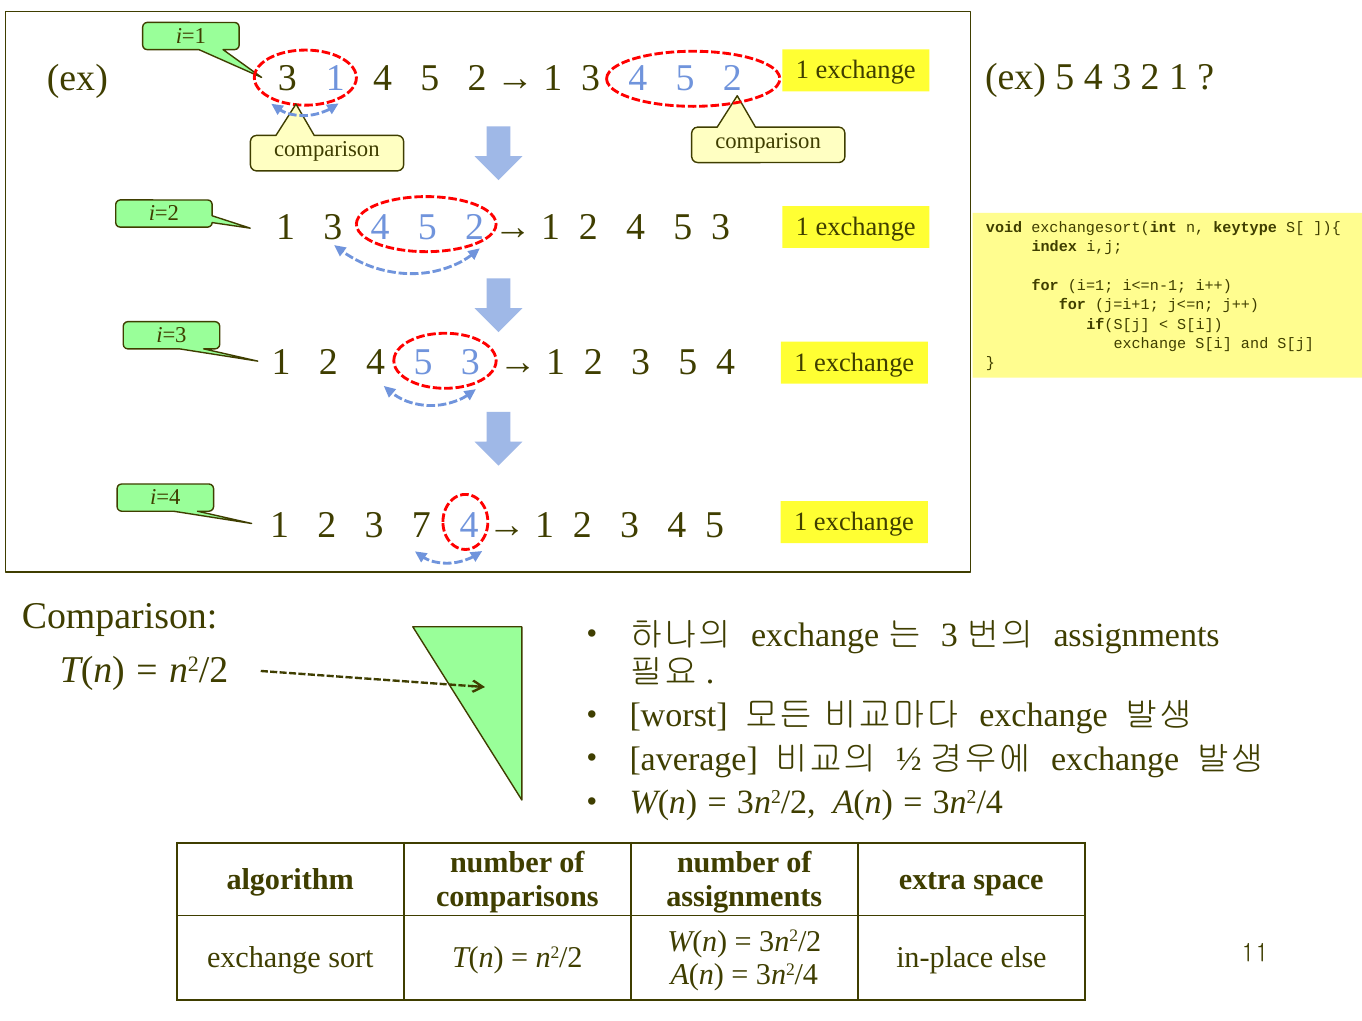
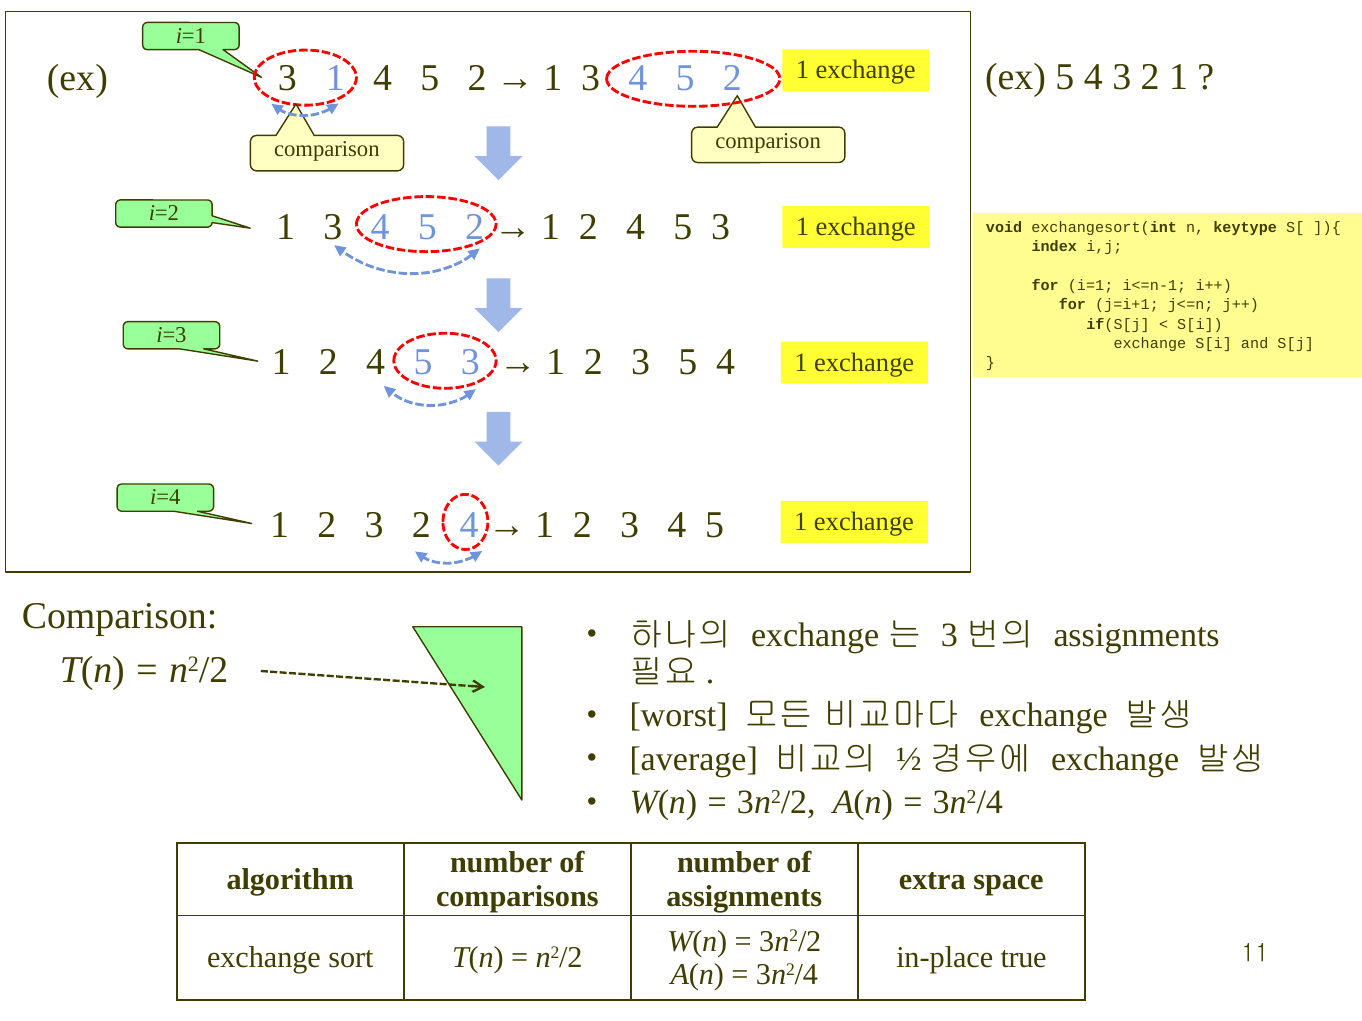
2 3 7: 7 -> 2 (421, 525)
else: else -> true (1024, 958)
